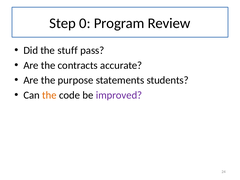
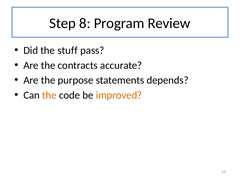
0: 0 -> 8 (85, 23)
students: students -> depends (168, 80)
improved colour: purple -> orange (119, 95)
